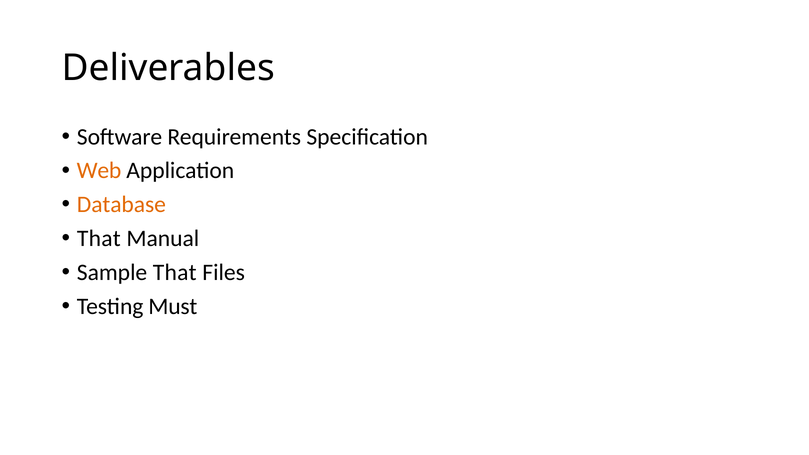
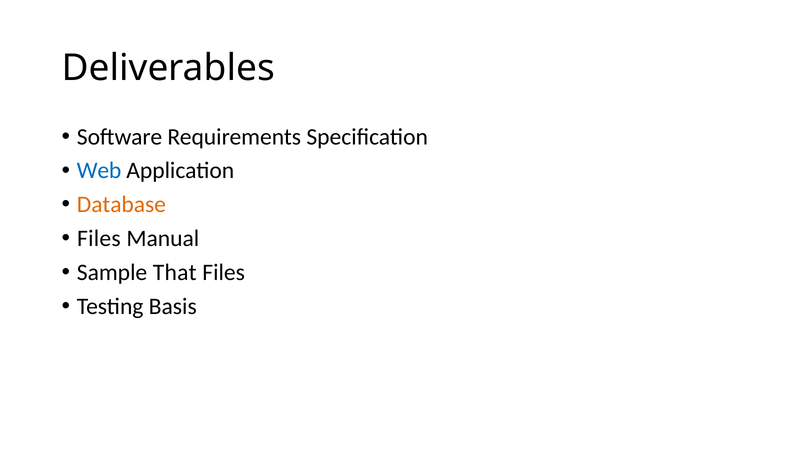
Web colour: orange -> blue (99, 171)
That: That -> Files (99, 239)
Must: Must -> Basis (173, 306)
